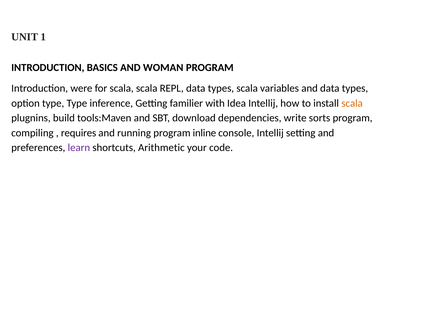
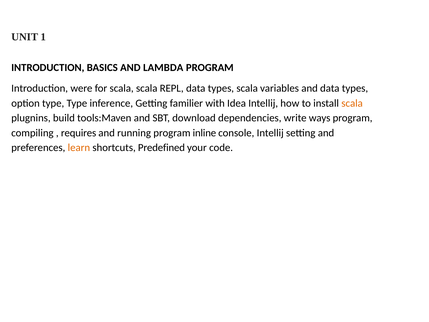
WOMAN: WOMAN -> LAMBDA (163, 68)
sorts: sorts -> ways (320, 118)
learn colour: purple -> orange (79, 148)
Arithmetic: Arithmetic -> Predefined (161, 148)
